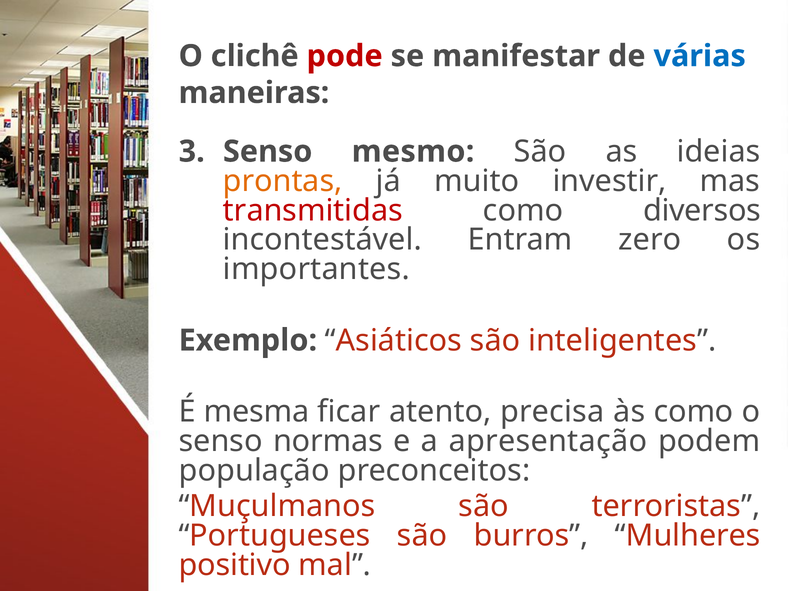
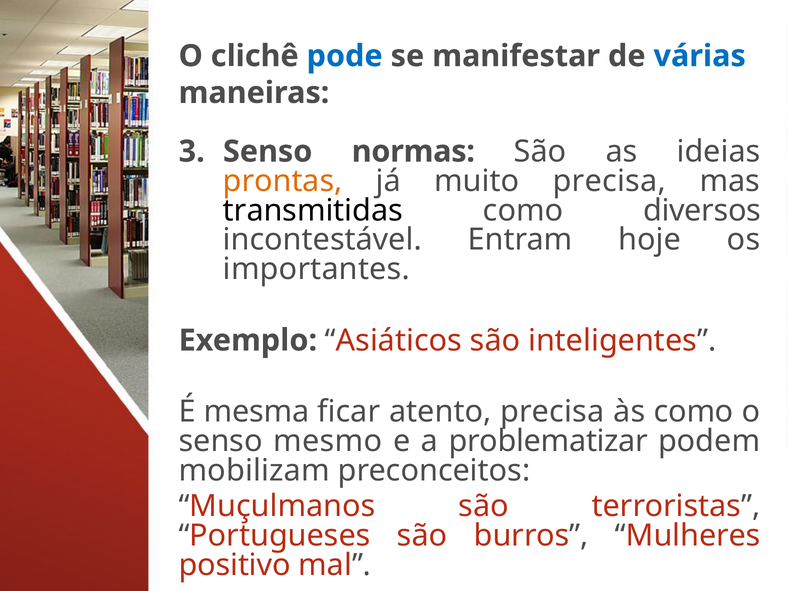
pode colour: red -> blue (345, 56)
mesmo: mesmo -> normas (413, 152)
muito investir: investir -> precisa (609, 181)
transmitidas colour: red -> black (313, 210)
zero: zero -> hoje (650, 240)
normas: normas -> mesmo (328, 441)
apresentação: apresentação -> problematizar (548, 441)
população: população -> mobilizam (254, 470)
